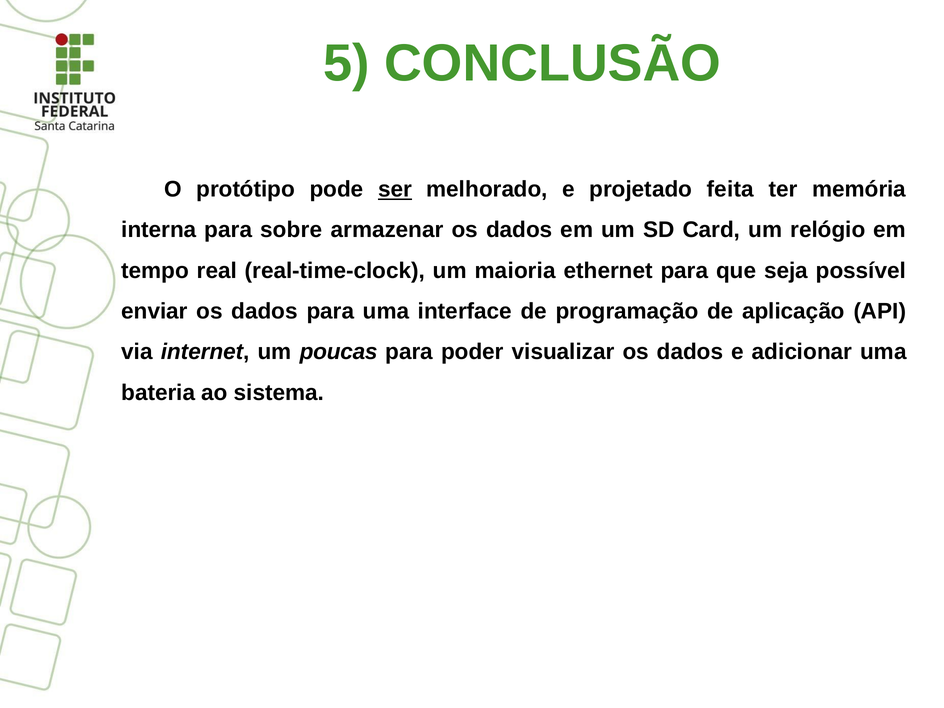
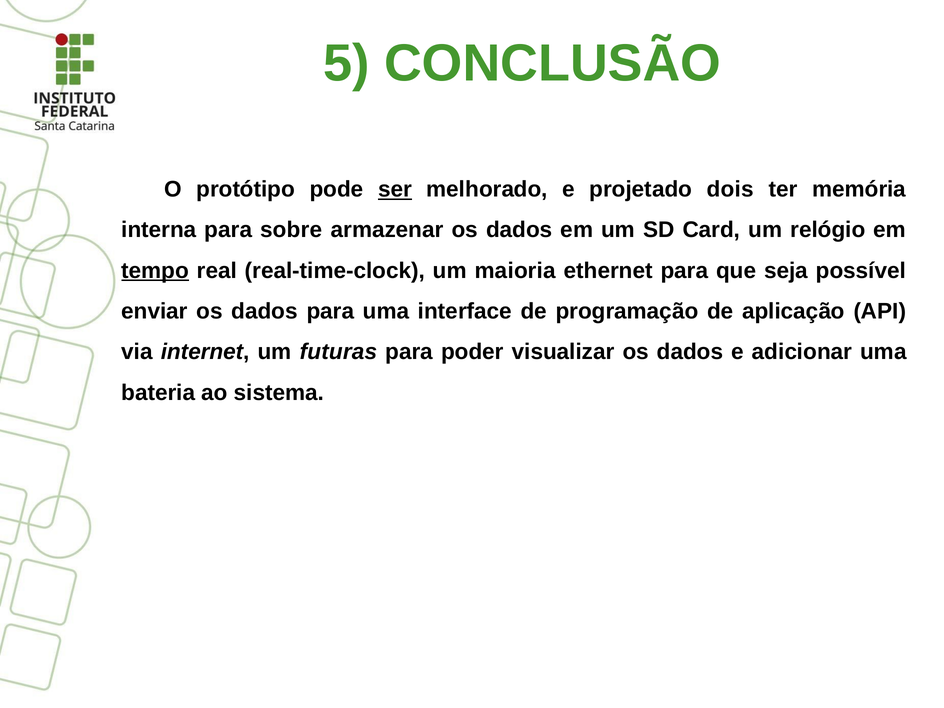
feita: feita -> dois (730, 189)
tempo underline: none -> present (155, 271)
poucas: poucas -> futuras (338, 352)
